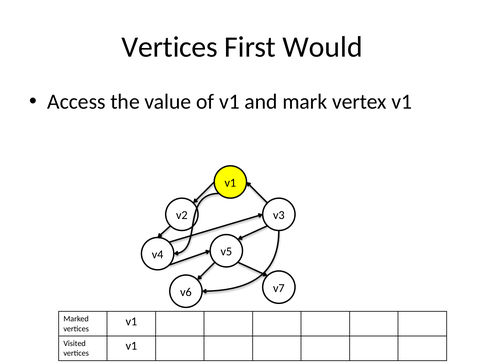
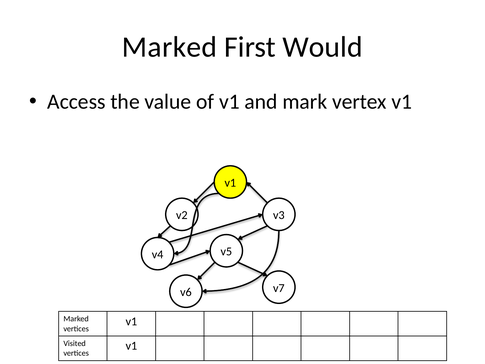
Vertices: Vertices -> Marked (169, 47)
